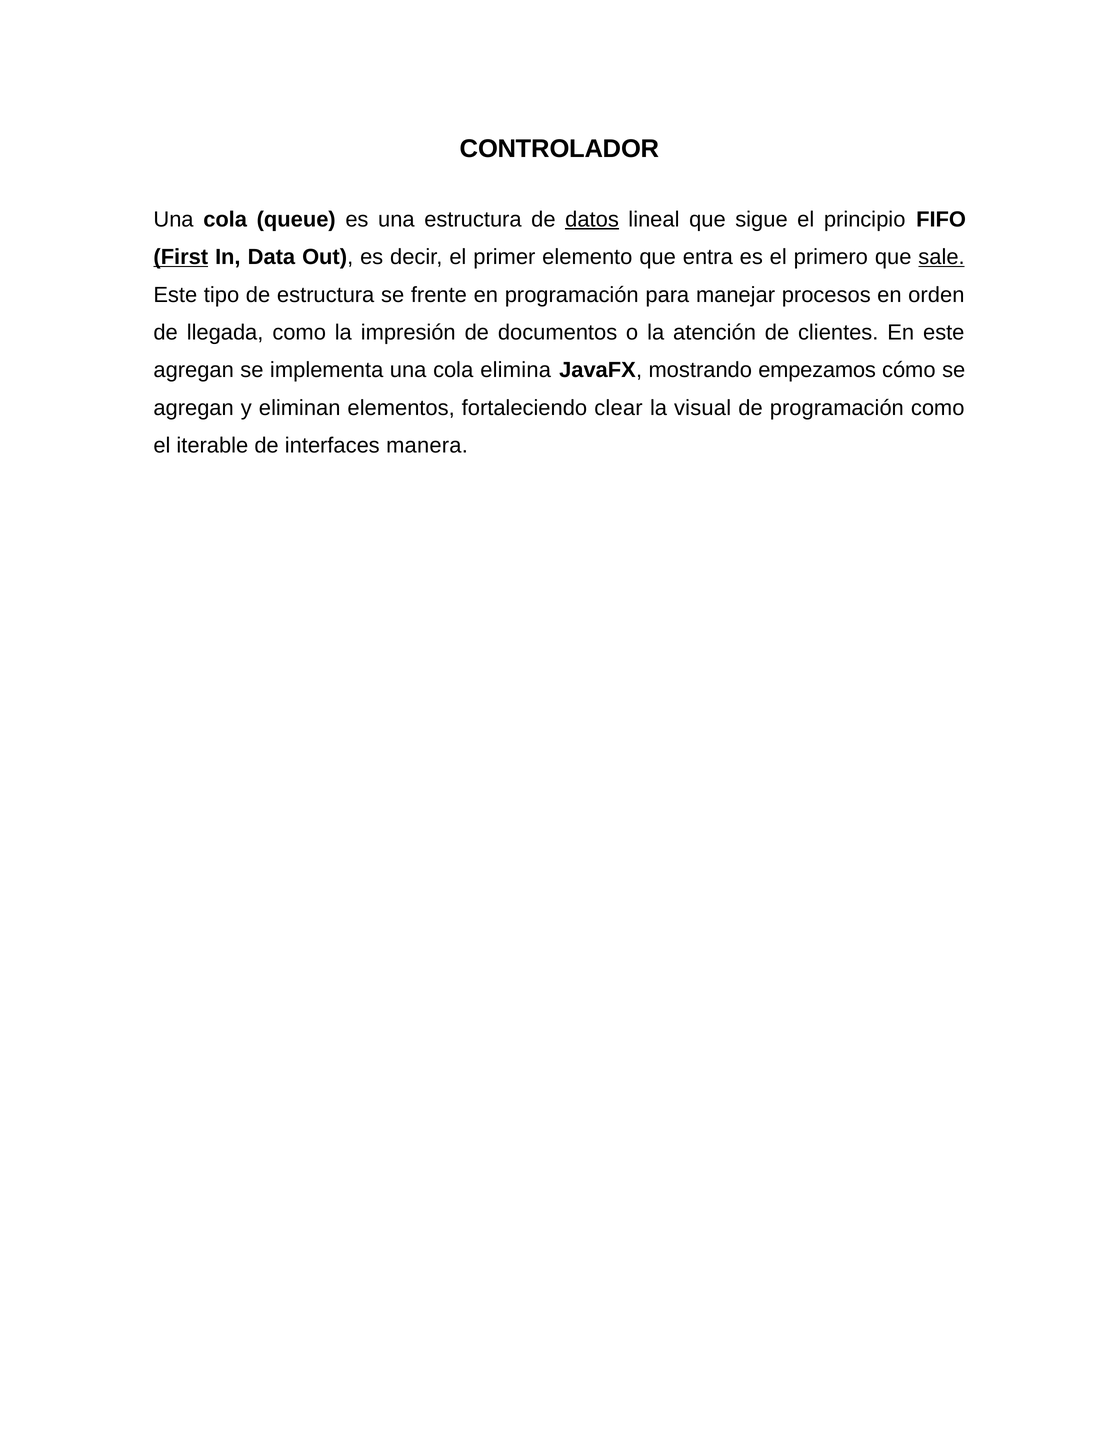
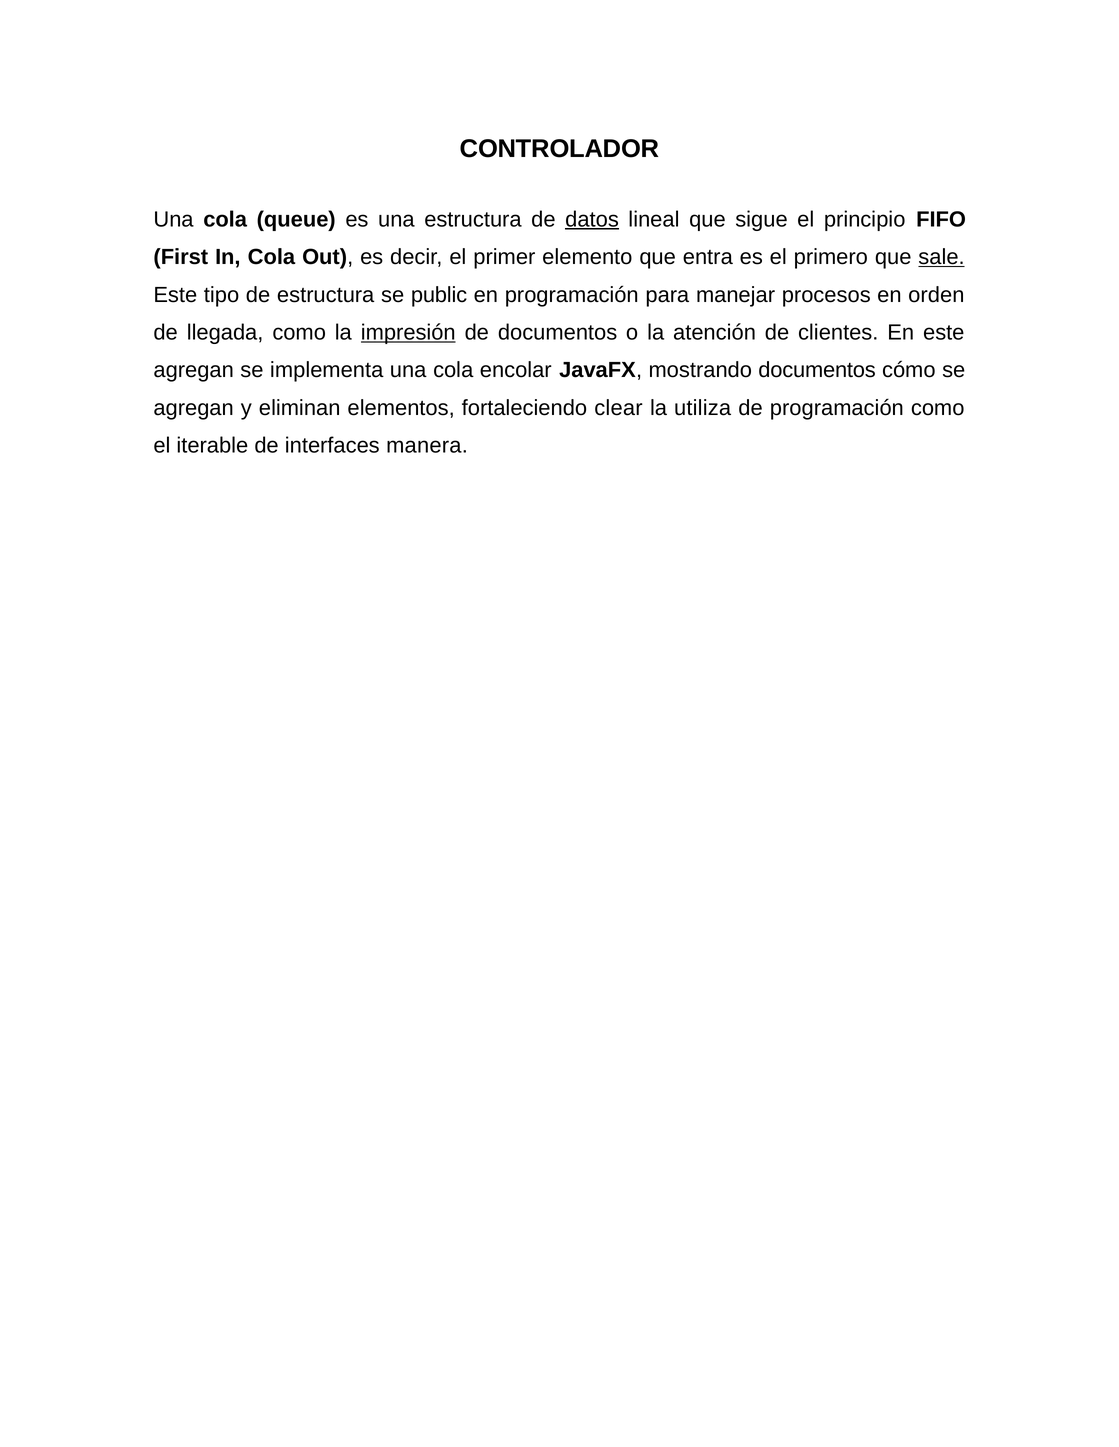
First underline: present -> none (181, 257)
In Data: Data -> Cola (271, 257)
frente: frente -> public (439, 295)
impresión underline: none -> present (408, 333)
elimina: elimina -> encolar (516, 370)
mostrando empezamos: empezamos -> documentos (817, 370)
visual: visual -> utiliza (703, 408)
